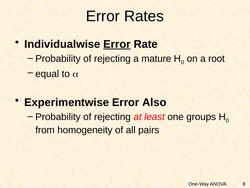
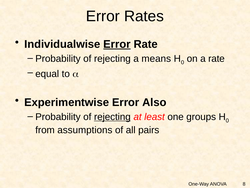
mature: mature -> means (156, 58)
a root: root -> rate (216, 58)
rejecting underline: none -> present (112, 116)
homogeneity: homogeneity -> assumptions (85, 130)
